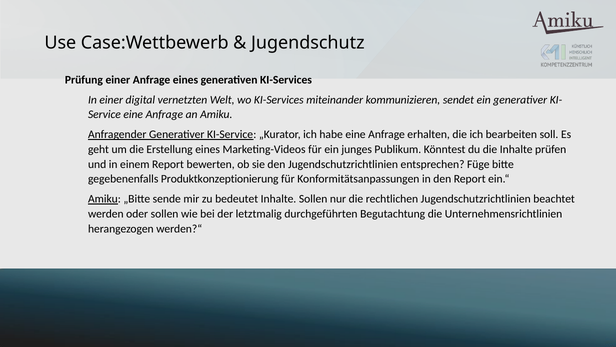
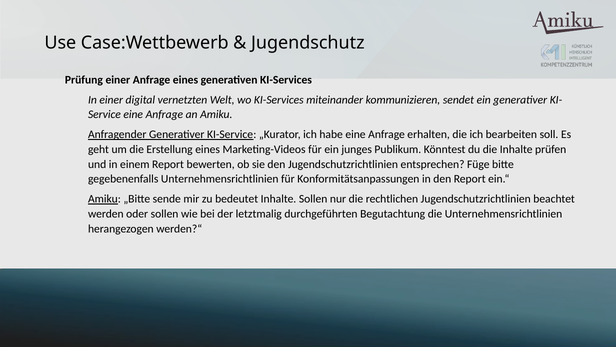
gegebenenfalls Produktkonzeptionierung: Produktkonzeptionierung -> Unternehmensrichtlinien (220, 179)
